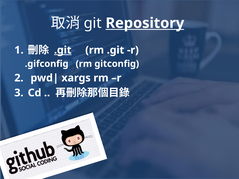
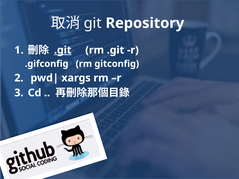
Repository underline: present -> none (145, 23)
